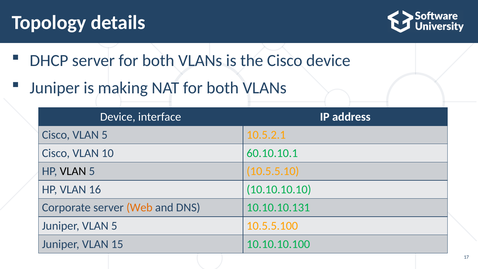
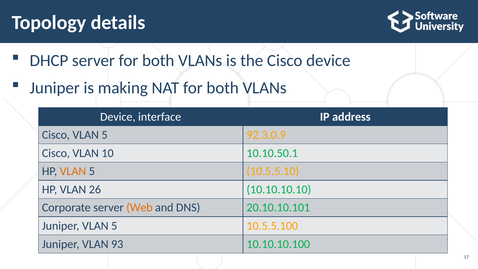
10.5.2.1: 10.5.2.1 -> 92.3.0.9 (266, 135)
60.10.10.1: 60.10.10.1 -> 10.10.50.1 (272, 153)
VLAN colour: black -> orange (73, 171)
16: 16 -> 26 (95, 189)
10.10.10.131: 10.10.10.131 -> 20.10.10.101 (278, 208)
15: 15 -> 93 (117, 244)
